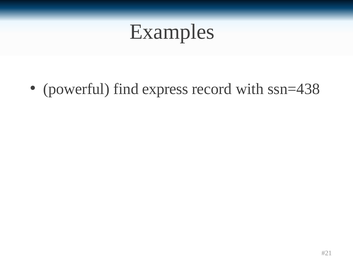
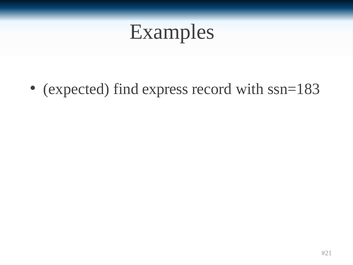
powerful: powerful -> expected (76, 89)
ssn=438: ssn=438 -> ssn=183 (294, 89)
